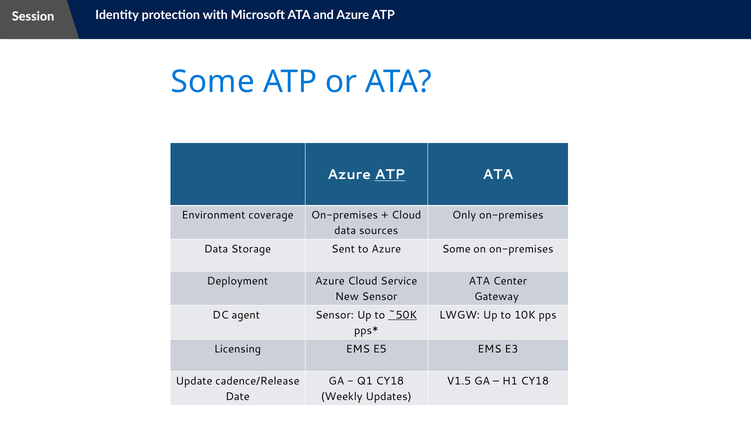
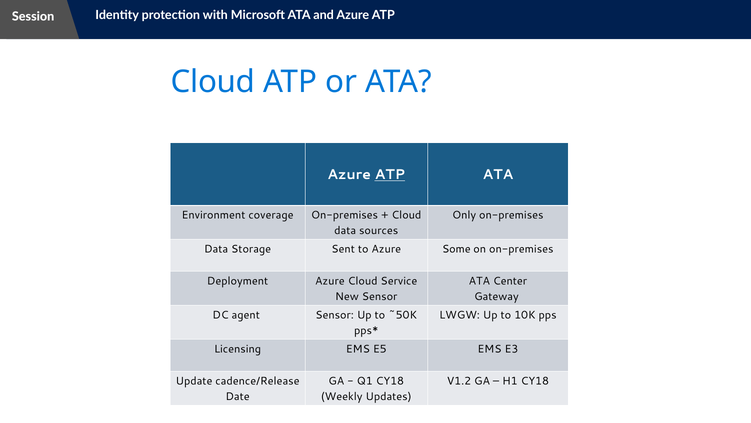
Some: Some -> Cloud (213, 82)
~50K underline: present -> none (403, 315)
V1.5: V1.5 -> V1.2 (459, 381)
